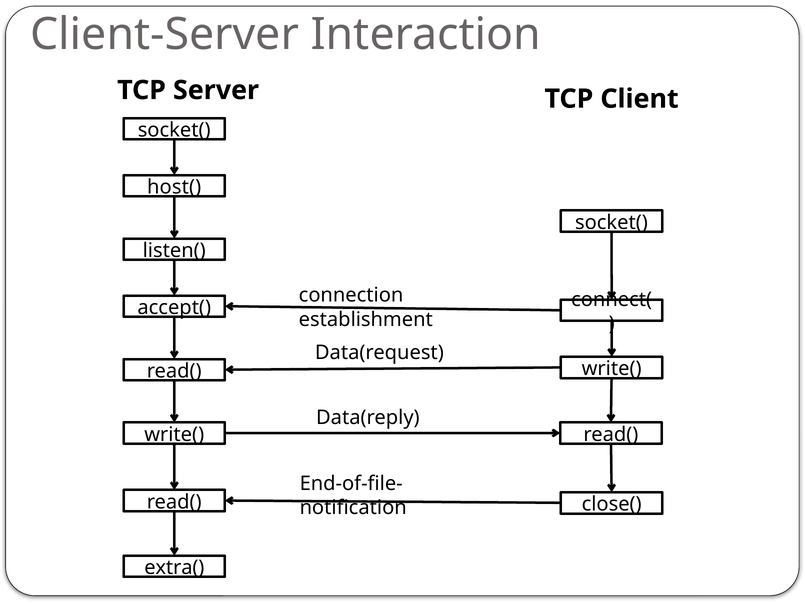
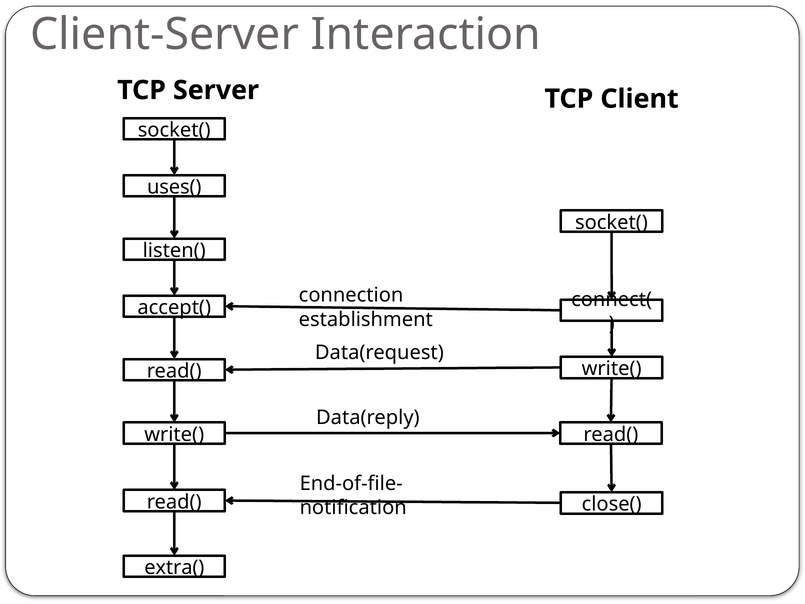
host(: host( -> uses( (174, 187)
